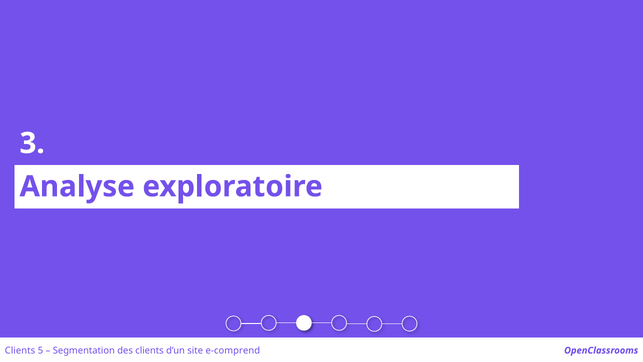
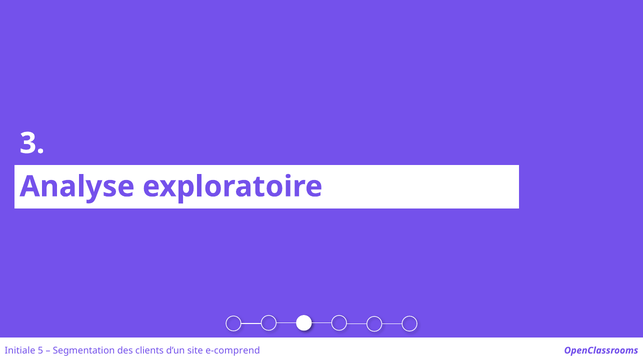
Clients: Clients -> Initiale (20, 350)
